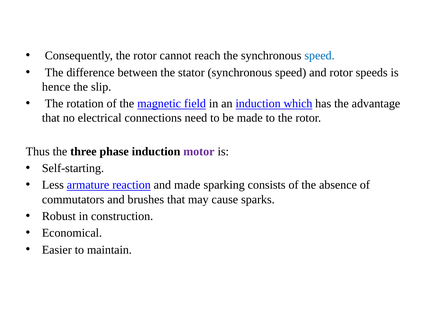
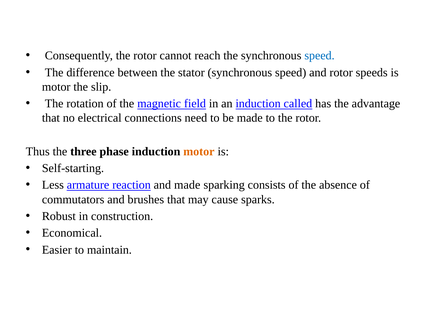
hence: hence -> motor (56, 87)
which: which -> called (298, 103)
motor colour: purple -> orange (199, 151)
